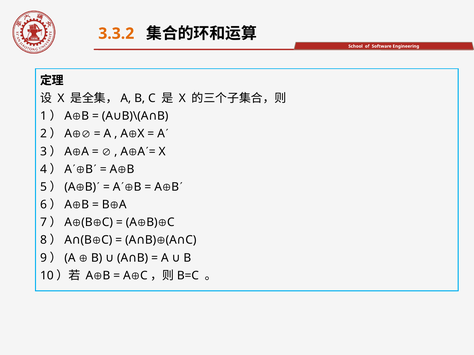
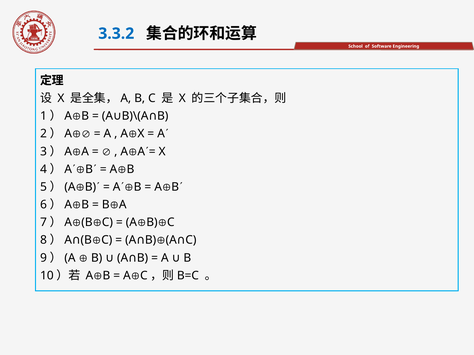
3.3.2 colour: orange -> blue (116, 34)
